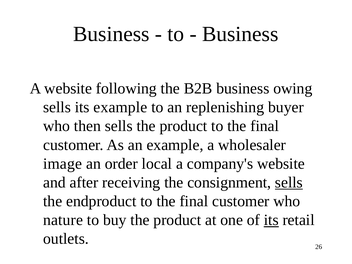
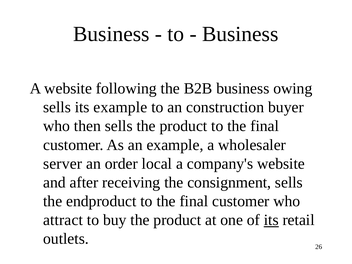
replenishing: replenishing -> construction (225, 107)
image: image -> server (63, 164)
sells underline: present -> none (289, 182)
nature: nature -> attract (63, 220)
